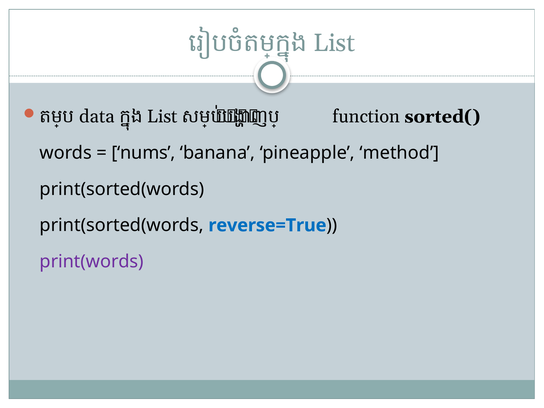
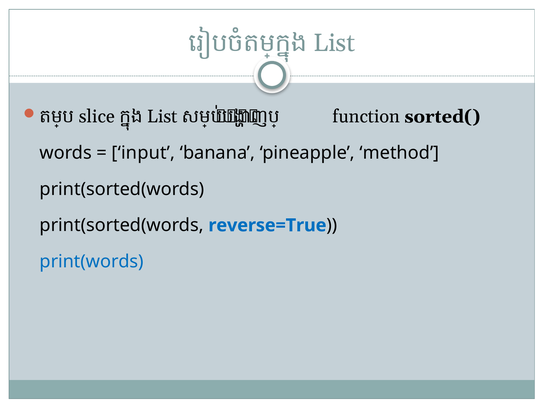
data: data -> slice (97, 117)
nums: nums -> input (143, 153)
print(words colour: purple -> blue (92, 262)
